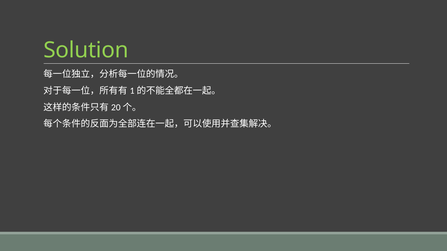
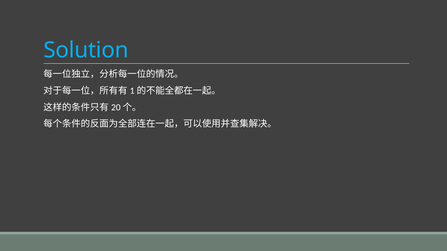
Solution colour: light green -> light blue (86, 50)
